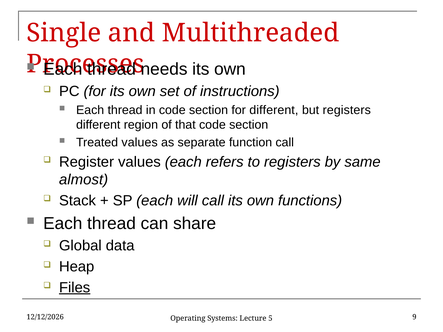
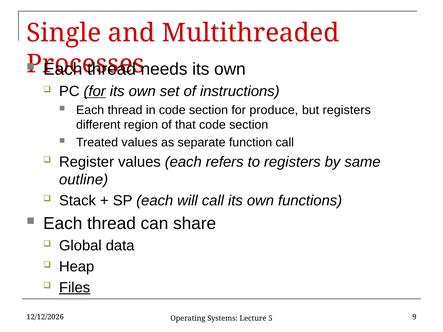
for underline: none -> present (95, 91)
for different: different -> produce (274, 110)
almost: almost -> outline (84, 180)
